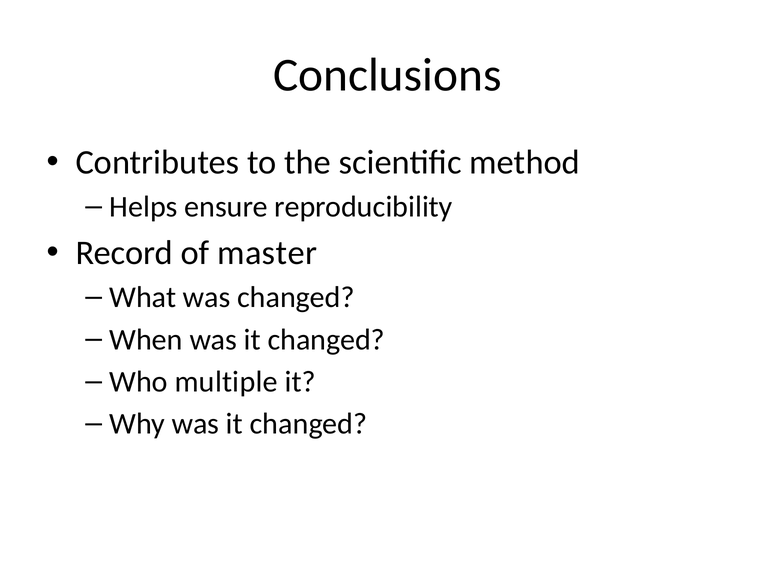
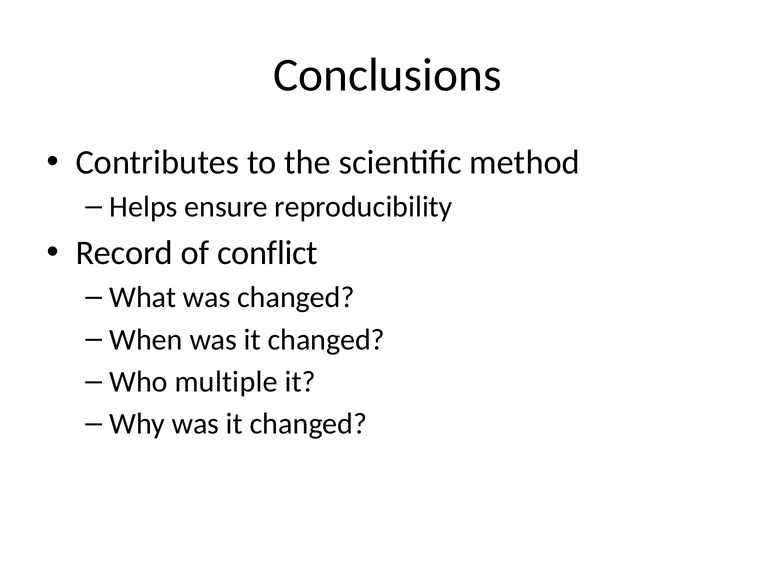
master: master -> conflict (267, 253)
